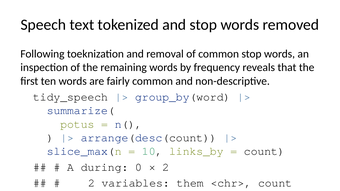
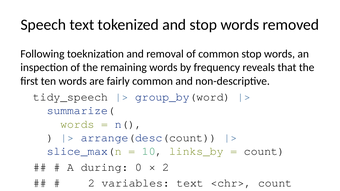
potus: potus -> words (77, 124)
variables them: them -> text (190, 183)
